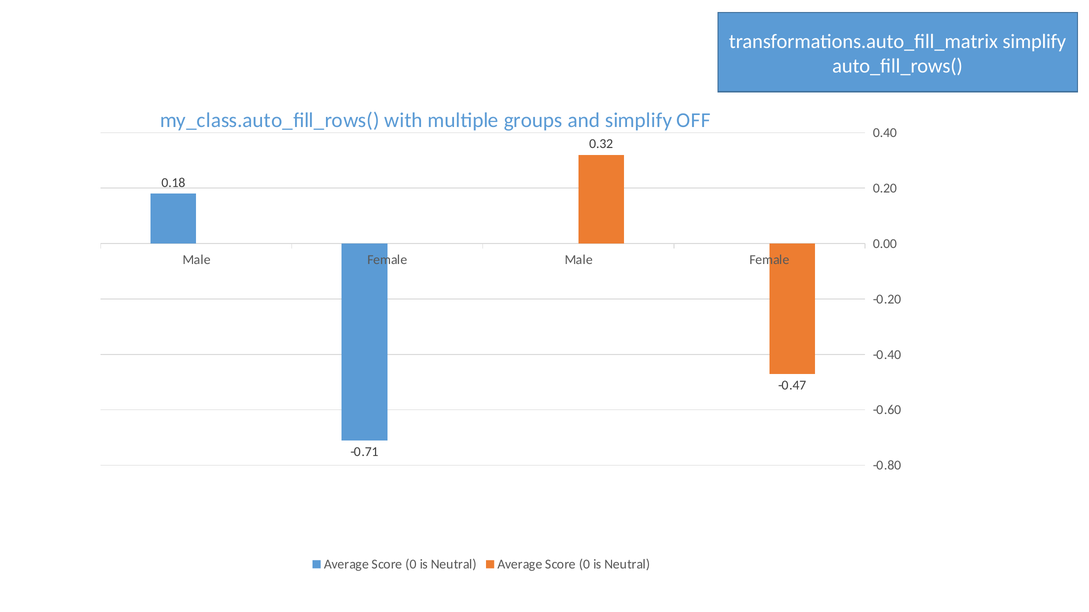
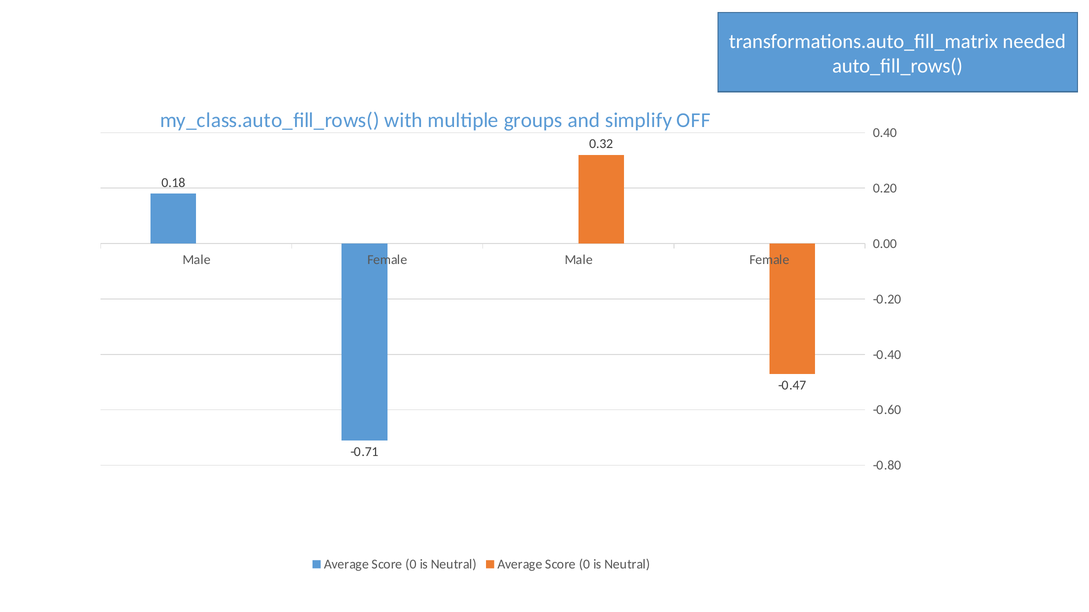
transformations.auto_fill_matrix simplify: simplify -> needed (1034, 41)
